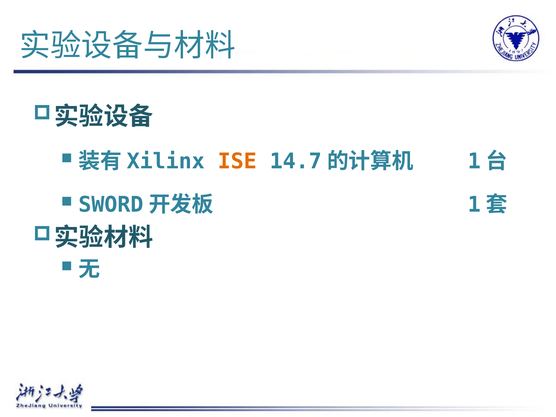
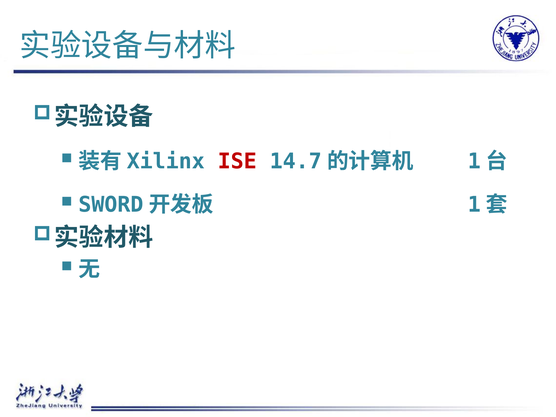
ISE colour: orange -> red (237, 161)
